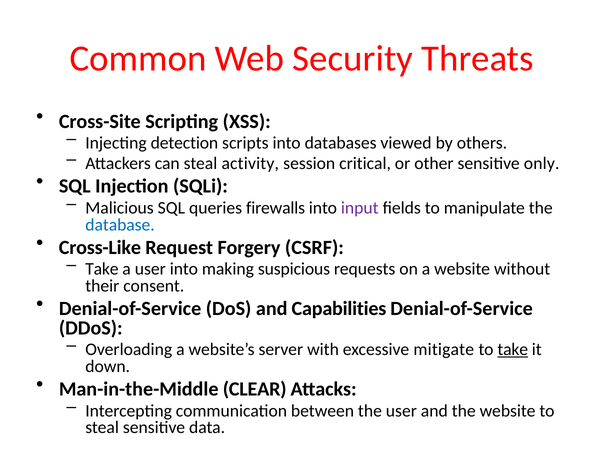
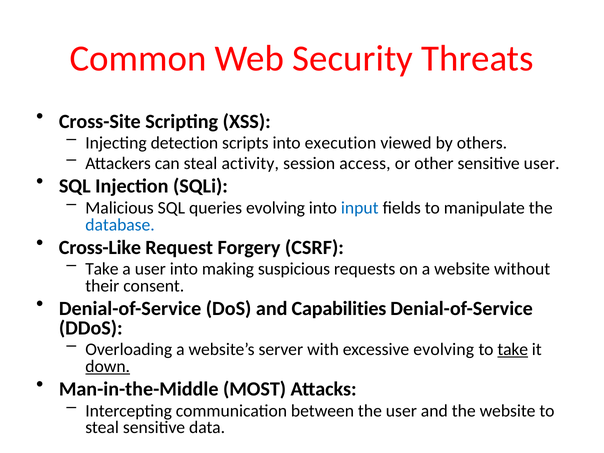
databases: databases -> execution (340, 143)
critical: critical -> access (365, 164)
sensitive only: only -> user (542, 164)
queries firewalls: firewalls -> evolving (276, 208)
input colour: purple -> blue (360, 208)
excessive mitigate: mitigate -> evolving (444, 350)
down underline: none -> present (108, 366)
CLEAR: CLEAR -> MOST (255, 389)
